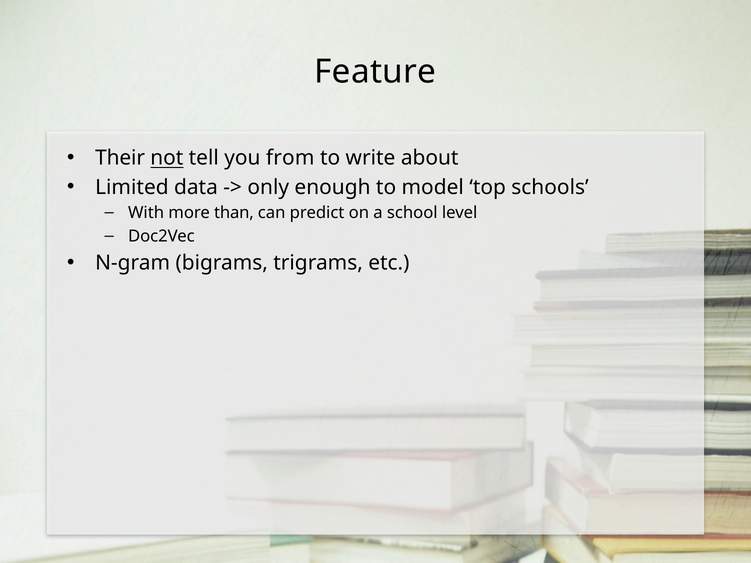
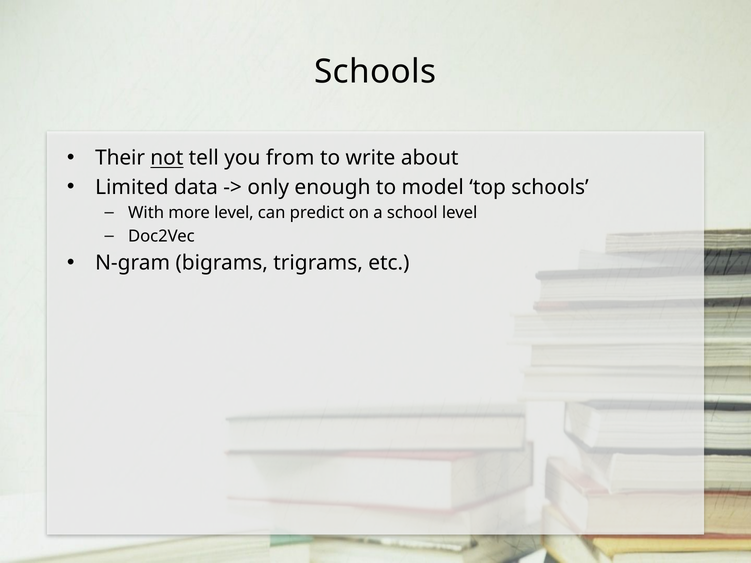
Feature: Feature -> Schools (375, 72)
more than: than -> level (234, 213)
